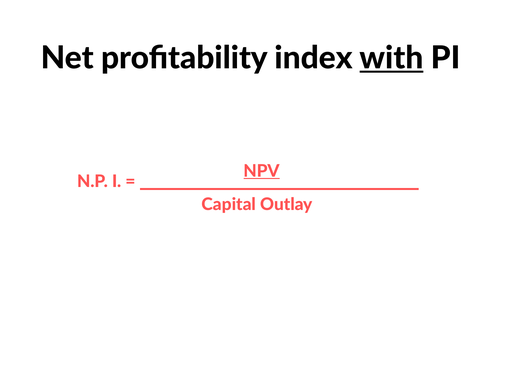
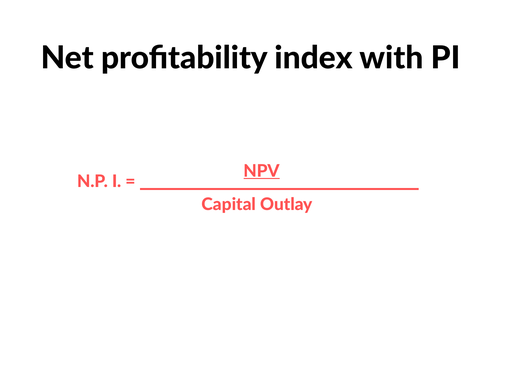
with underline: present -> none (391, 58)
